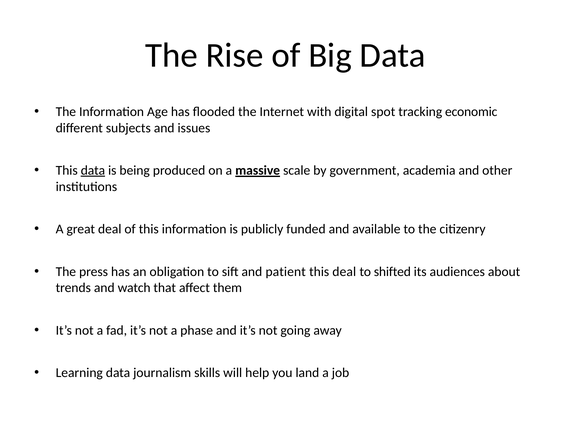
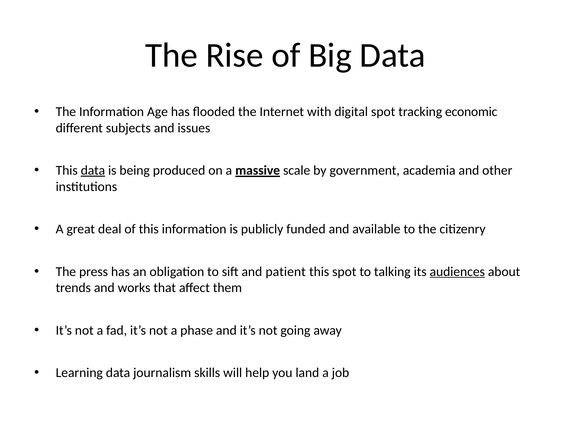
this deal: deal -> spot (344, 272)
shifted: shifted -> talking (392, 272)
audiences underline: none -> present (457, 272)
watch: watch -> works (134, 288)
